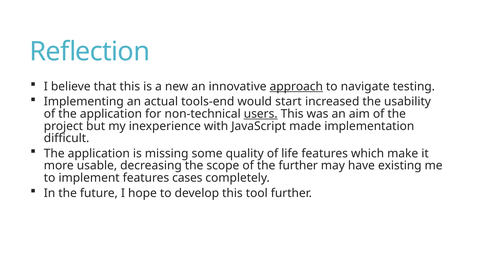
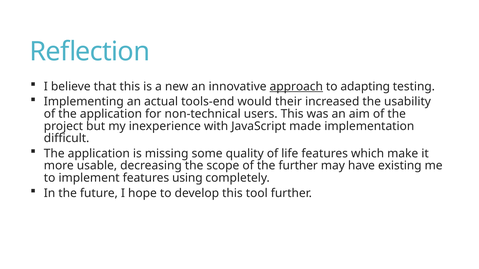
navigate: navigate -> adapting (365, 87)
start: start -> their (288, 102)
users underline: present -> none (261, 114)
cases: cases -> using (187, 178)
